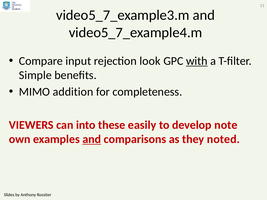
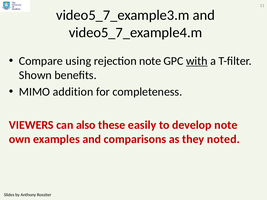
input: input -> using (78, 61)
rejection look: look -> note (150, 61)
Simple: Simple -> Shown (35, 75)
into: into -> also (86, 125)
and underline: present -> none (92, 139)
